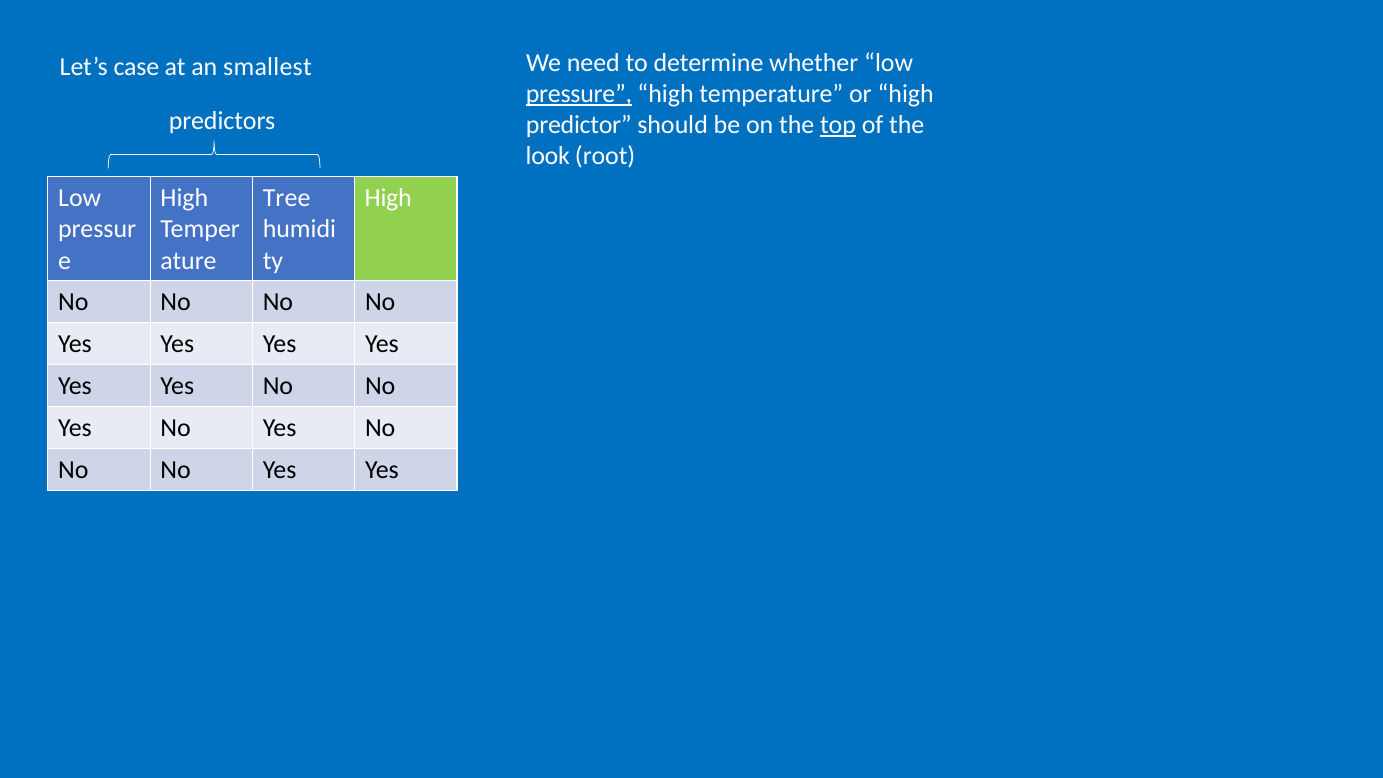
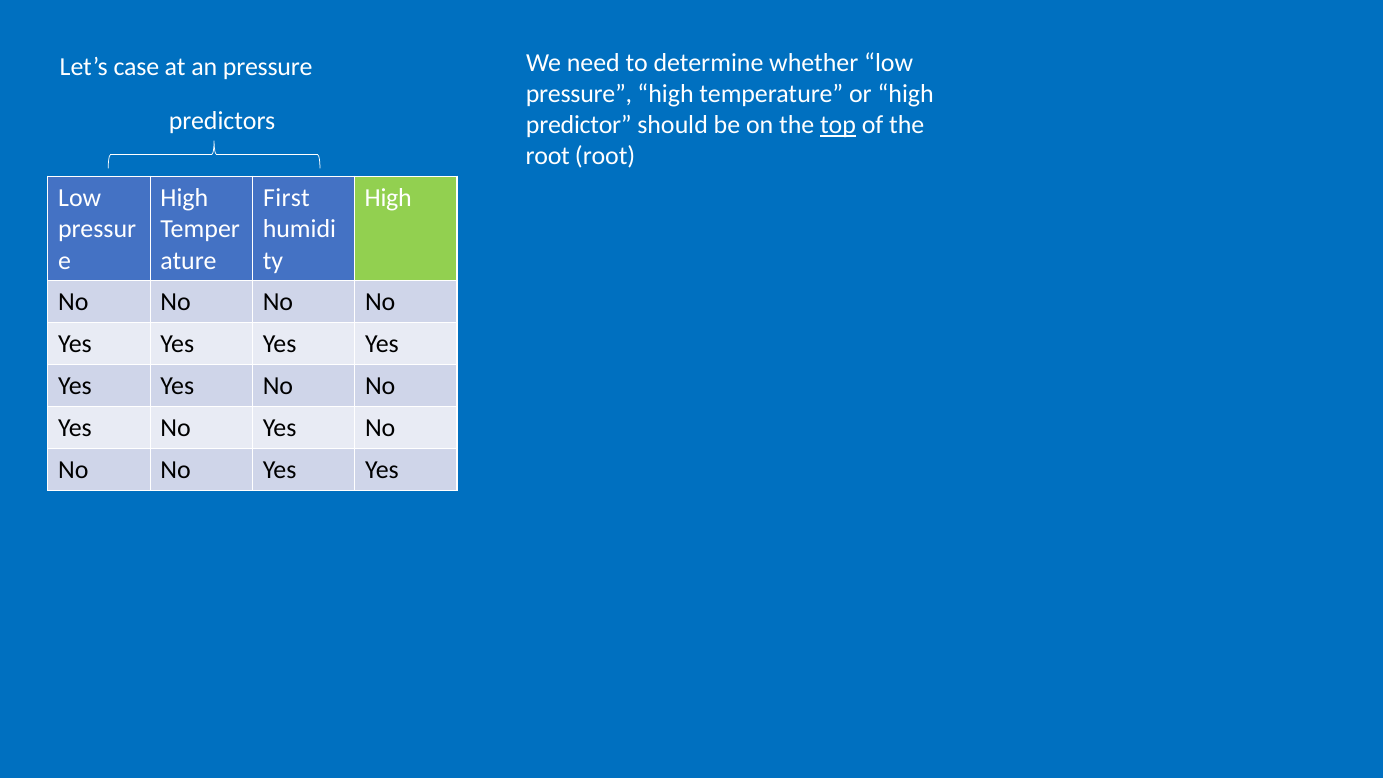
an smallest: smallest -> pressure (268, 67)
pressure underline: present -> none (579, 94)
look: look -> root (548, 156)
Tree: Tree -> First (287, 198)
